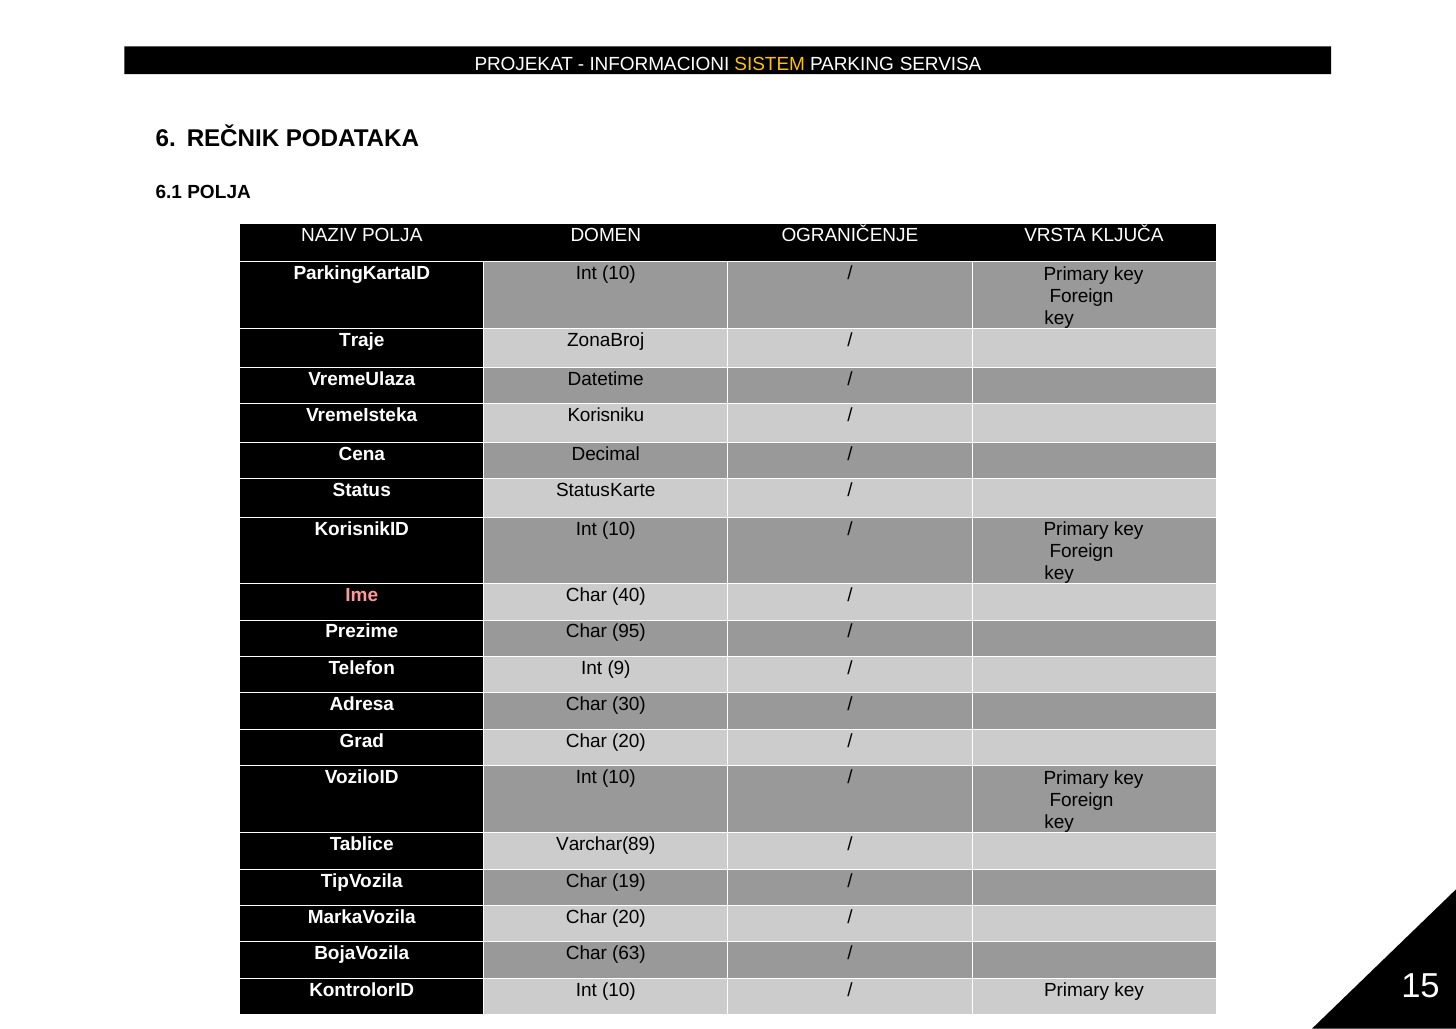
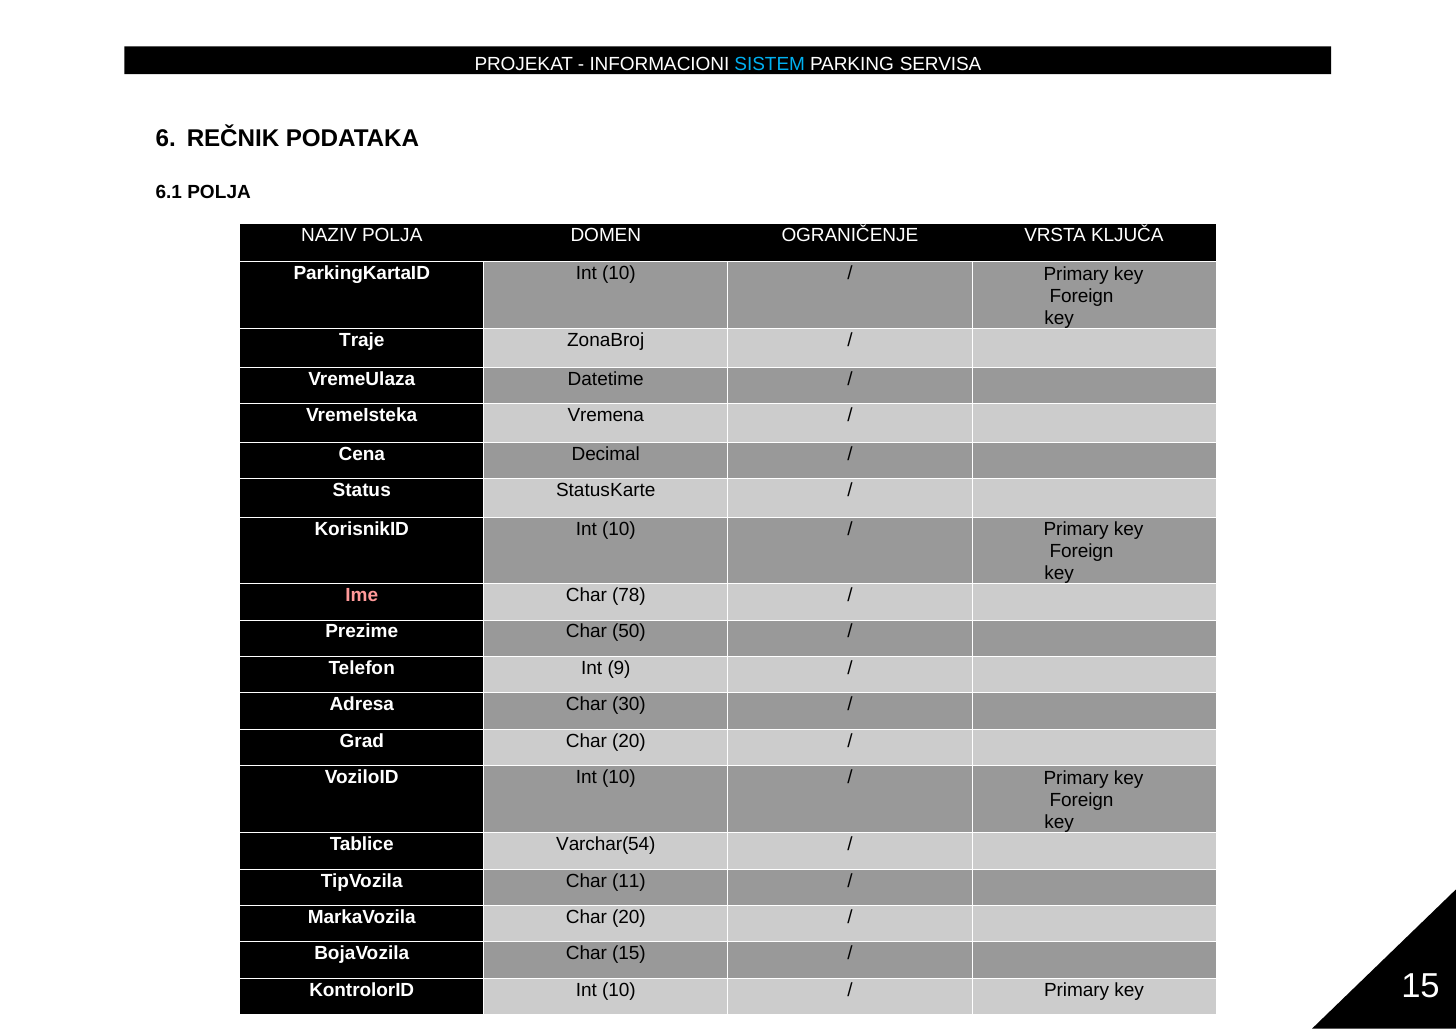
SISTEM colour: yellow -> light blue (770, 64)
Korisniku: Korisniku -> Vremena (606, 416)
40: 40 -> 78 (629, 596)
95: 95 -> 50 (629, 632)
Varchar(89: Varchar(89 -> Varchar(54 (606, 845)
19: 19 -> 11 (629, 881)
Char 63: 63 -> 15 (629, 954)
